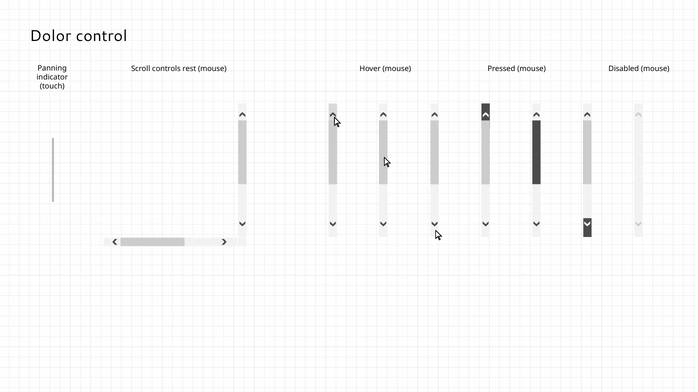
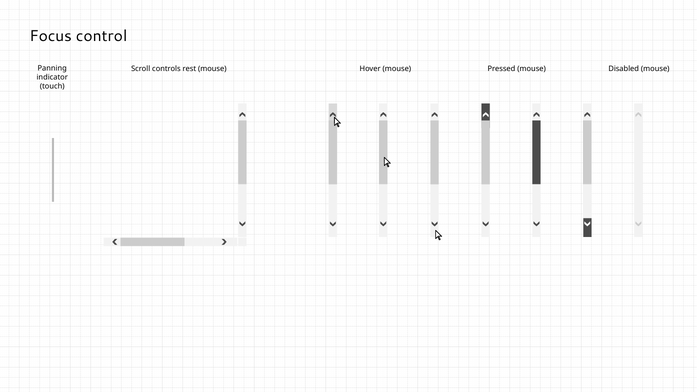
Dolor: Dolor -> Focus (51, 36)
